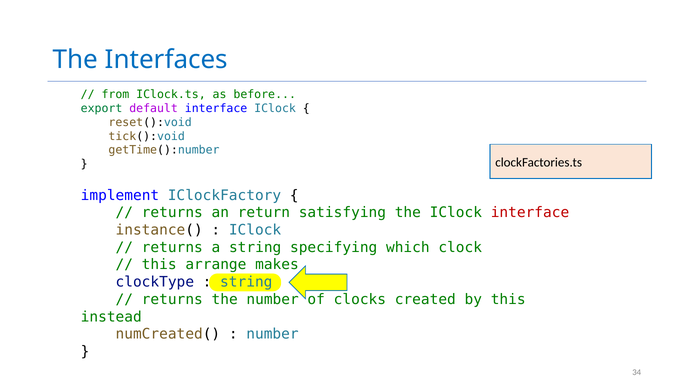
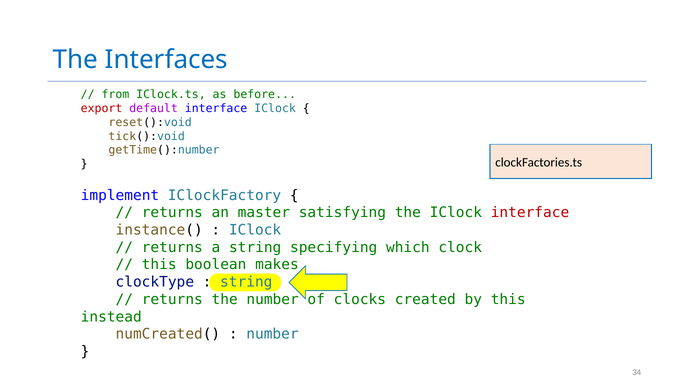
export colour: green -> red (102, 109)
return: return -> master (264, 213)
arrange: arrange -> boolean (216, 265)
